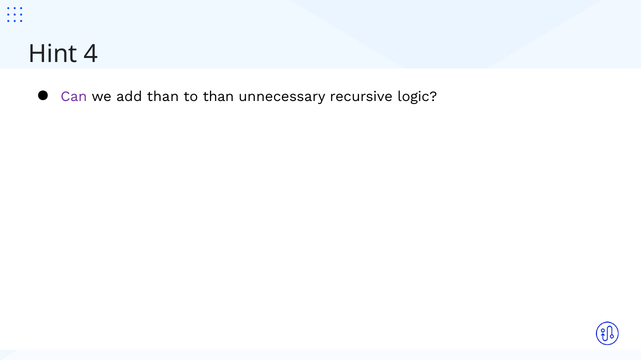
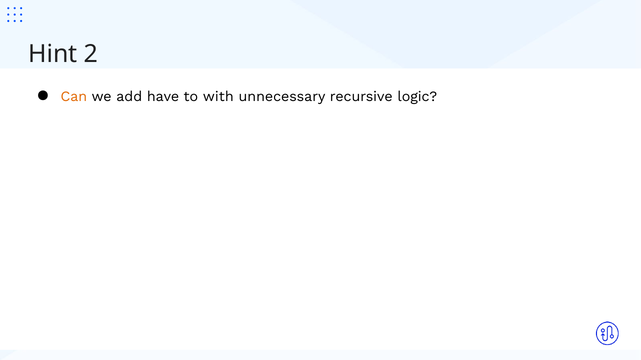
4: 4 -> 2 (91, 54)
Can colour: purple -> orange (74, 97)
add than: than -> have (163, 97)
to than: than -> with (218, 97)
